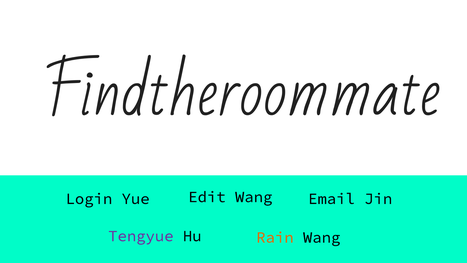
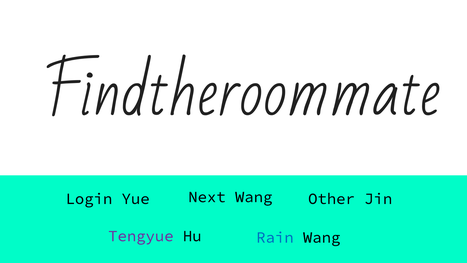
Edit: Edit -> Next (207, 197)
Email: Email -> Other (332, 199)
Rain colour: orange -> blue (275, 237)
